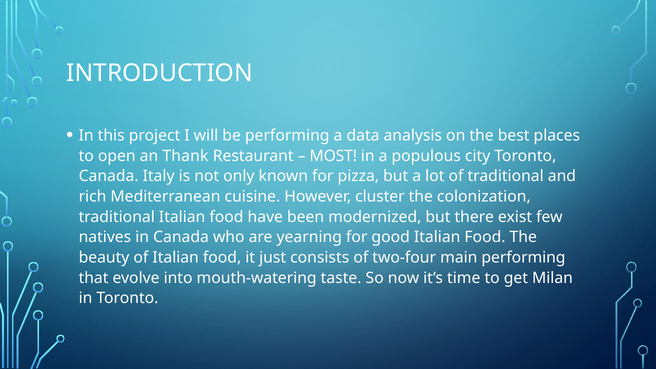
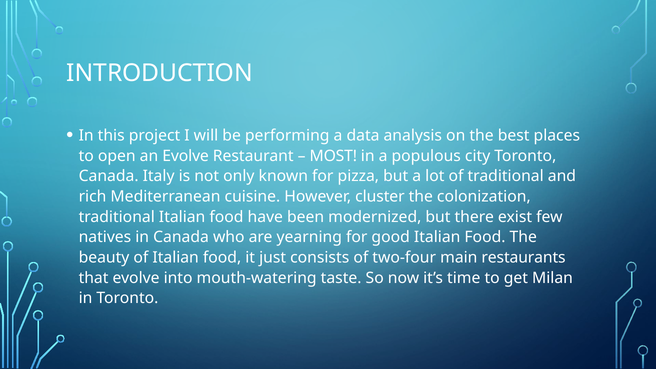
an Thank: Thank -> Evolve (186, 156)
main performing: performing -> restaurants (524, 258)
